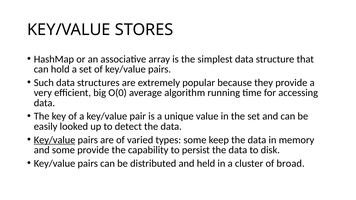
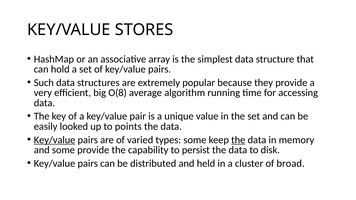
O(0: O(0 -> O(8 (118, 93)
detect: detect -> points (128, 127)
the underline: none -> present (238, 140)
